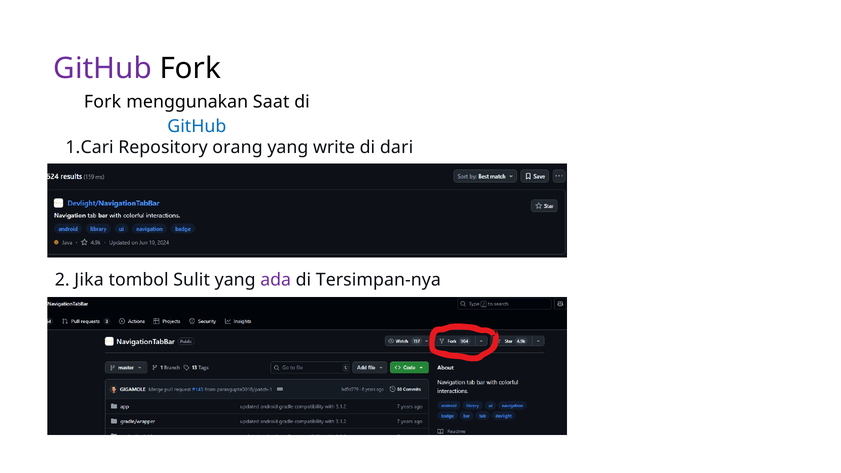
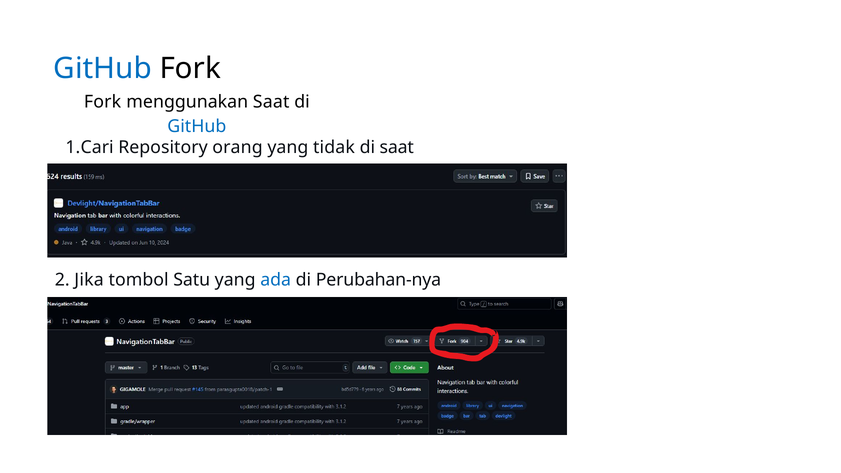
GitHub colour: purple -> blue (103, 68)
write: write -> tidak (334, 147)
di dari: dari -> saat (397, 147)
Sulit: Sulit -> Satu (192, 280)
ada colour: purple -> blue (276, 280)
Tersimpan-nya: Tersimpan-nya -> Perubahan-nya (378, 280)
